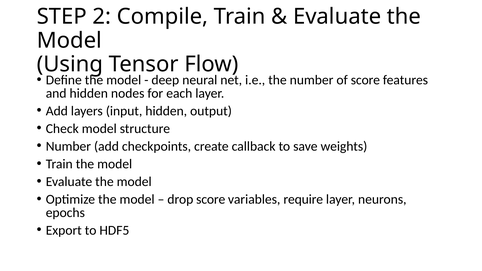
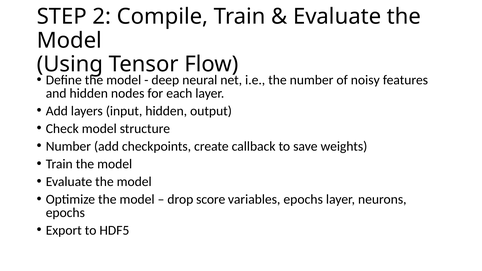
of score: score -> noisy (365, 80)
variables require: require -> epochs (303, 199)
